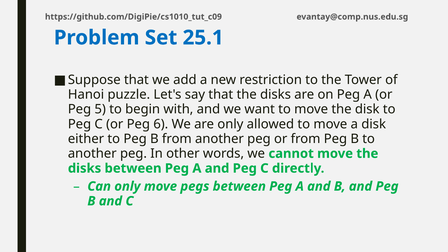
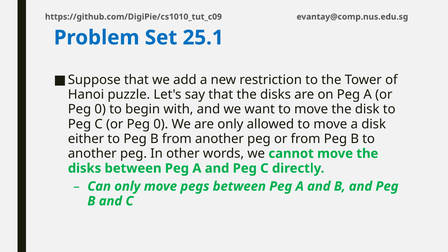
5: 5 -> 0 (100, 109)
C or Peg 6: 6 -> 0 (161, 124)
